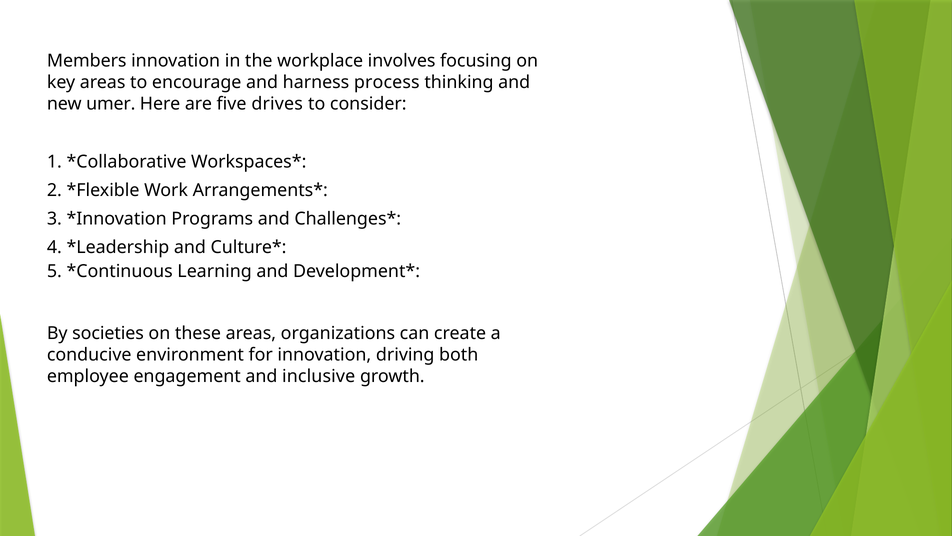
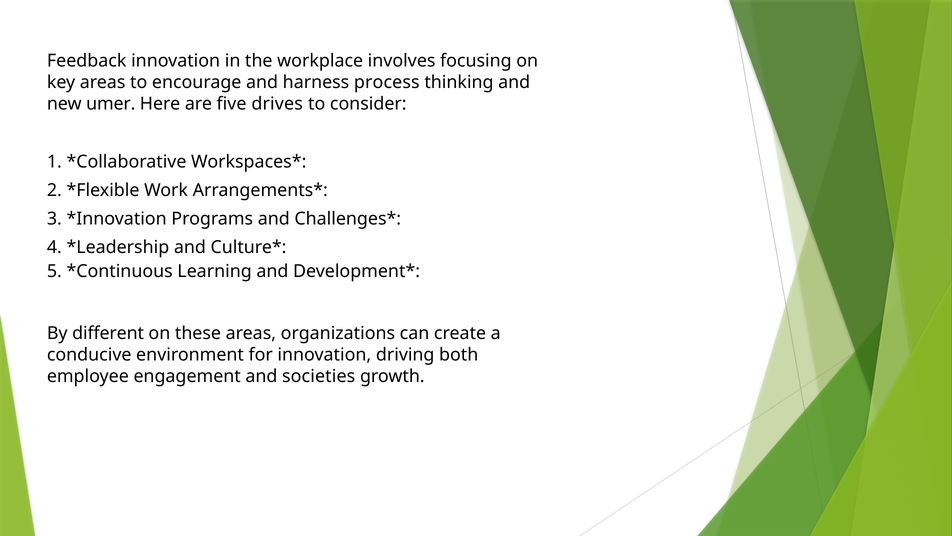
Members: Members -> Feedback (87, 61)
societies: societies -> different (108, 333)
inclusive: inclusive -> societies (319, 376)
